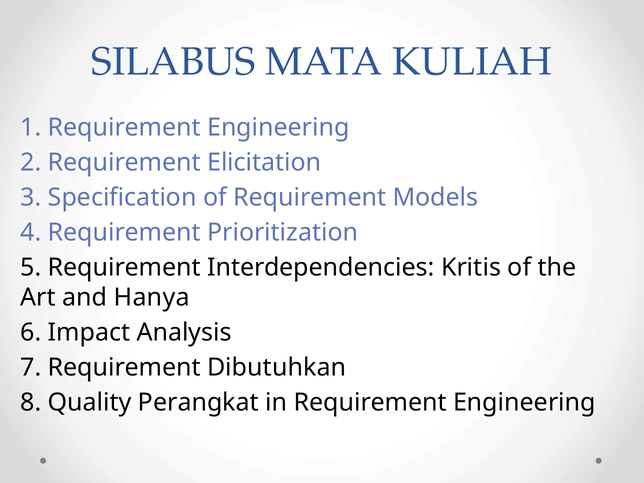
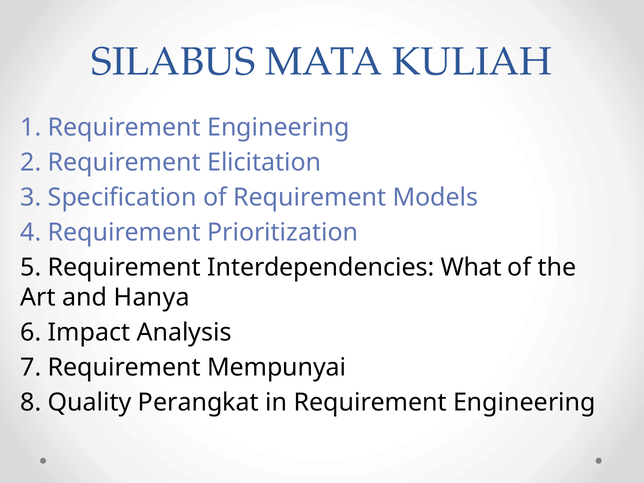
Kritis: Kritis -> What (471, 267)
Dibutuhkan: Dibutuhkan -> Mempunyai (277, 367)
